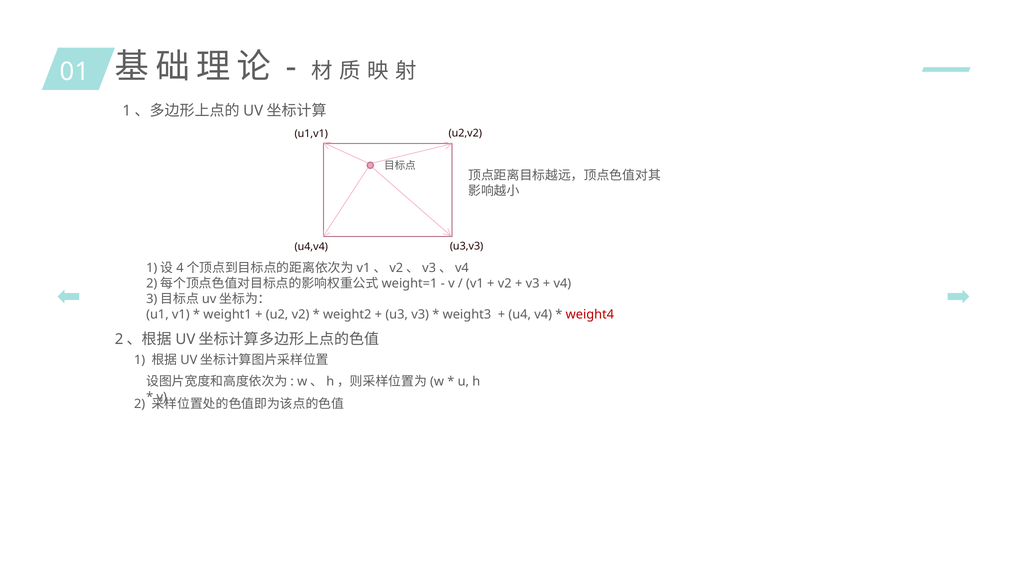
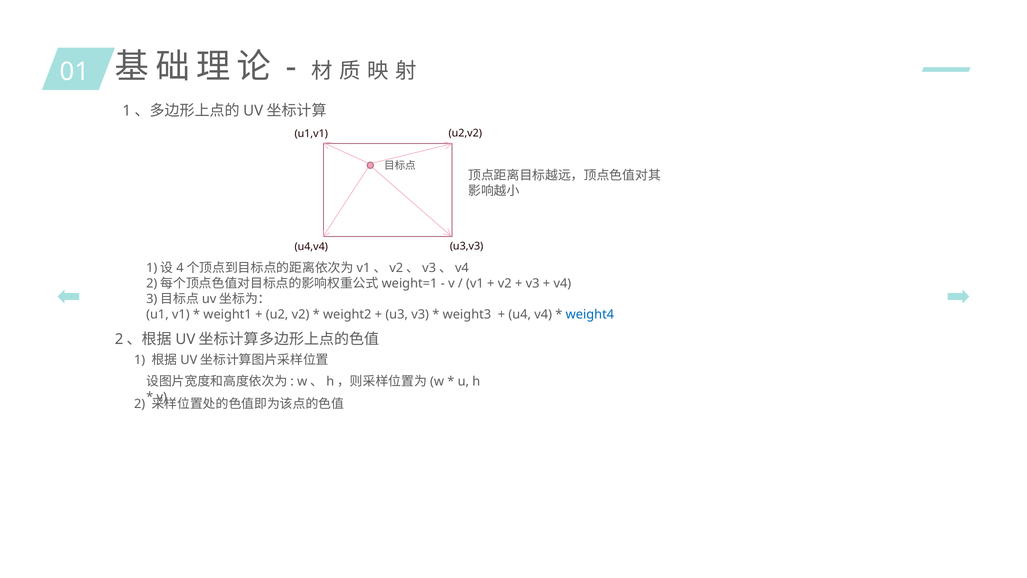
weight4 colour: red -> blue (590, 314)
